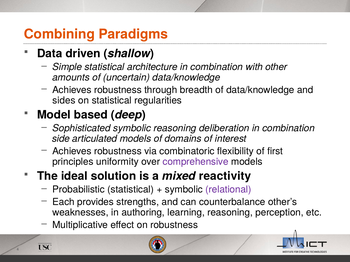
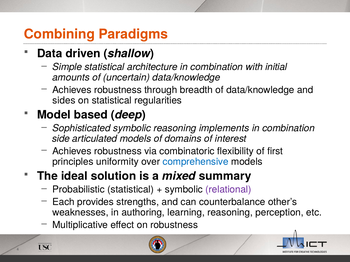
other: other -> initial (276, 67)
deliberation: deliberation -> implements (224, 128)
comprehensive colour: purple -> blue (196, 162)
reactivity: reactivity -> summary (225, 176)
